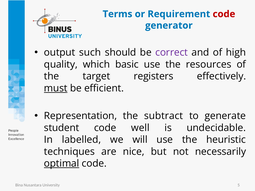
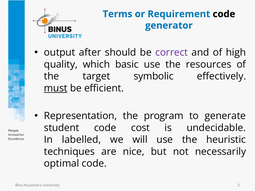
code colour: red -> black (224, 14)
such: such -> after (90, 53)
registers: registers -> symbolic (154, 76)
subtract: subtract -> program (164, 116)
well: well -> cost (141, 128)
optimal underline: present -> none (62, 164)
